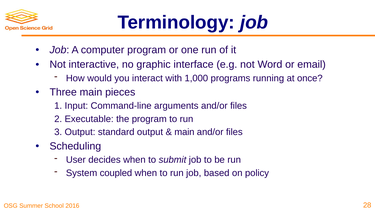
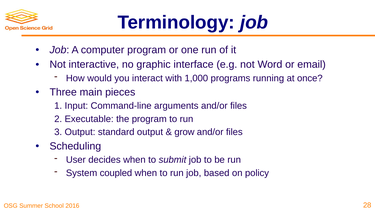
main: main -> grow (184, 132)
